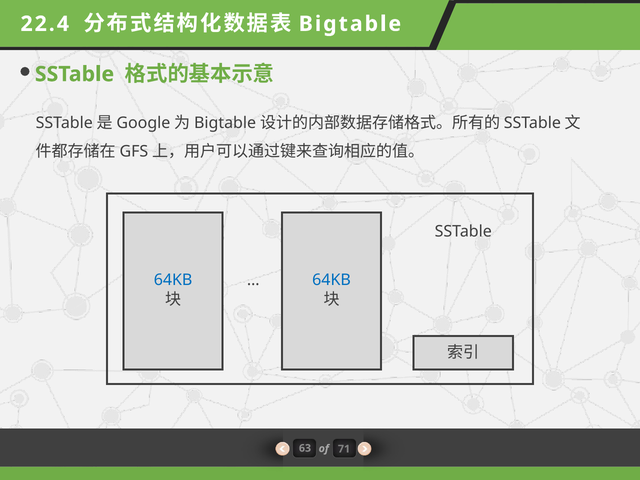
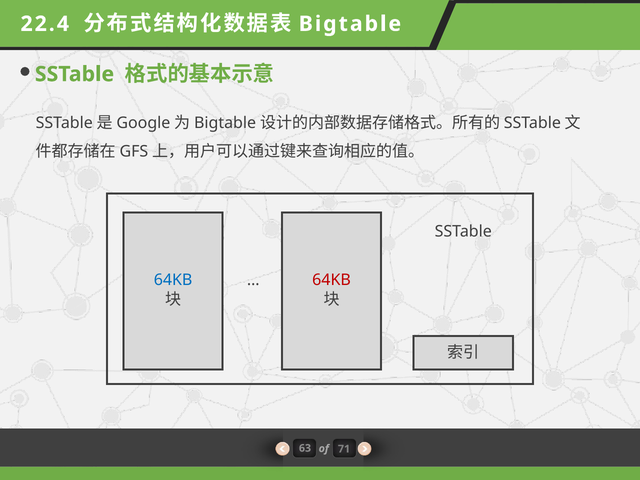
64KB colour: blue -> red (332, 280)
